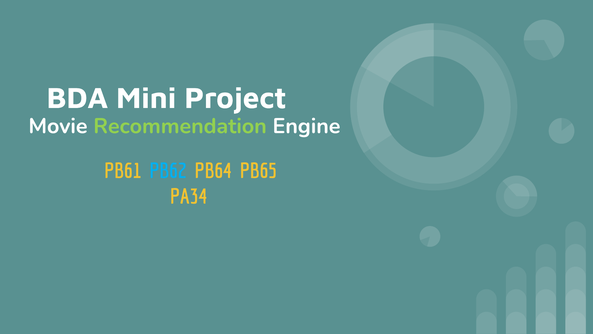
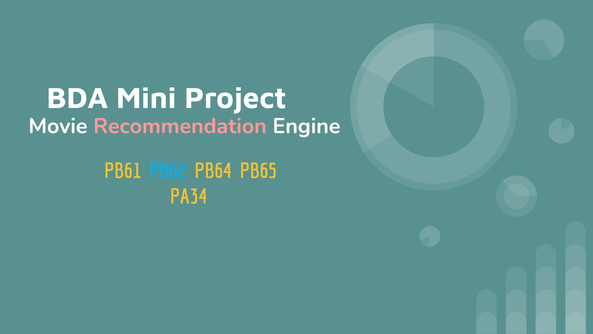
Recommendation colour: light green -> pink (180, 126)
